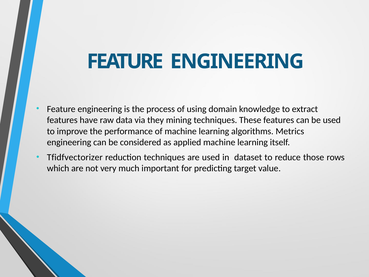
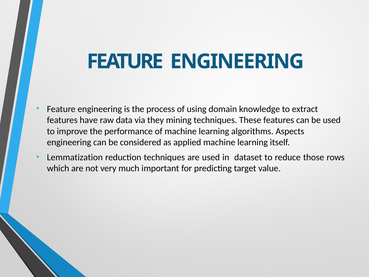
Metrics: Metrics -> Aspects (290, 131)
Tfidfvectorizer: Tfidfvectorizer -> Lemmatization (75, 157)
